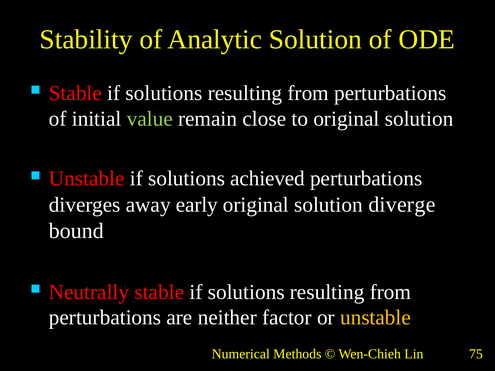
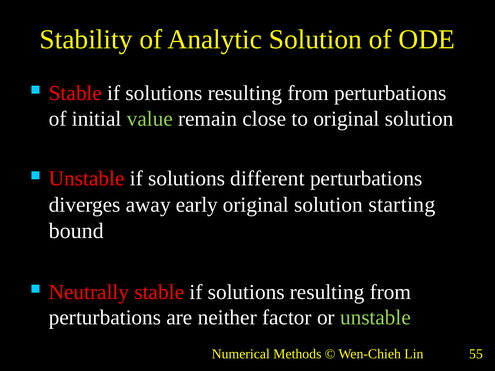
achieved: achieved -> different (267, 179)
diverge: diverge -> starting (402, 205)
unstable colour: yellow -> light green (376, 318)
75: 75 -> 55 (476, 354)
